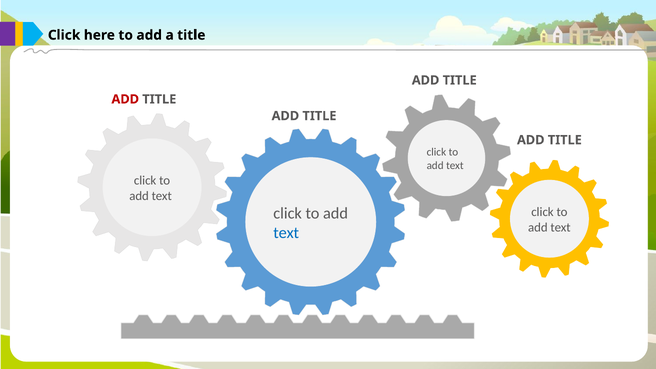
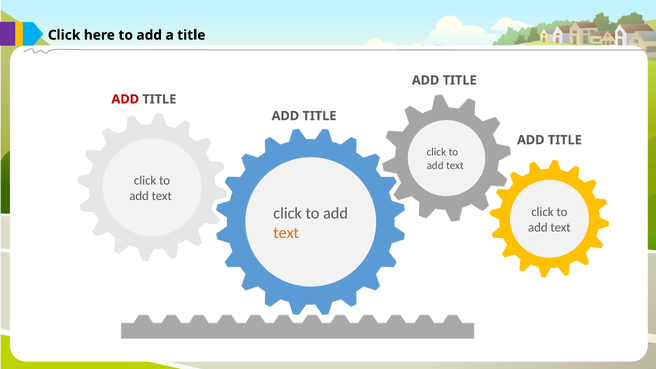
text colour: blue -> orange (286, 233)
